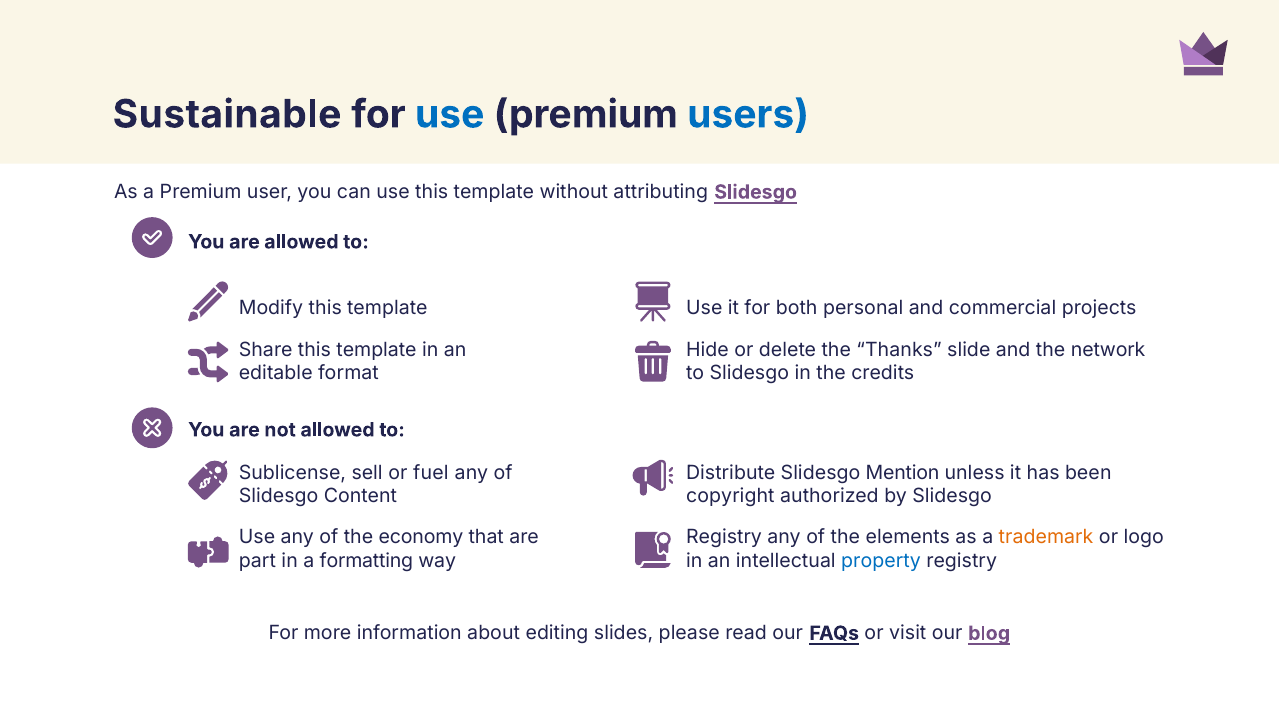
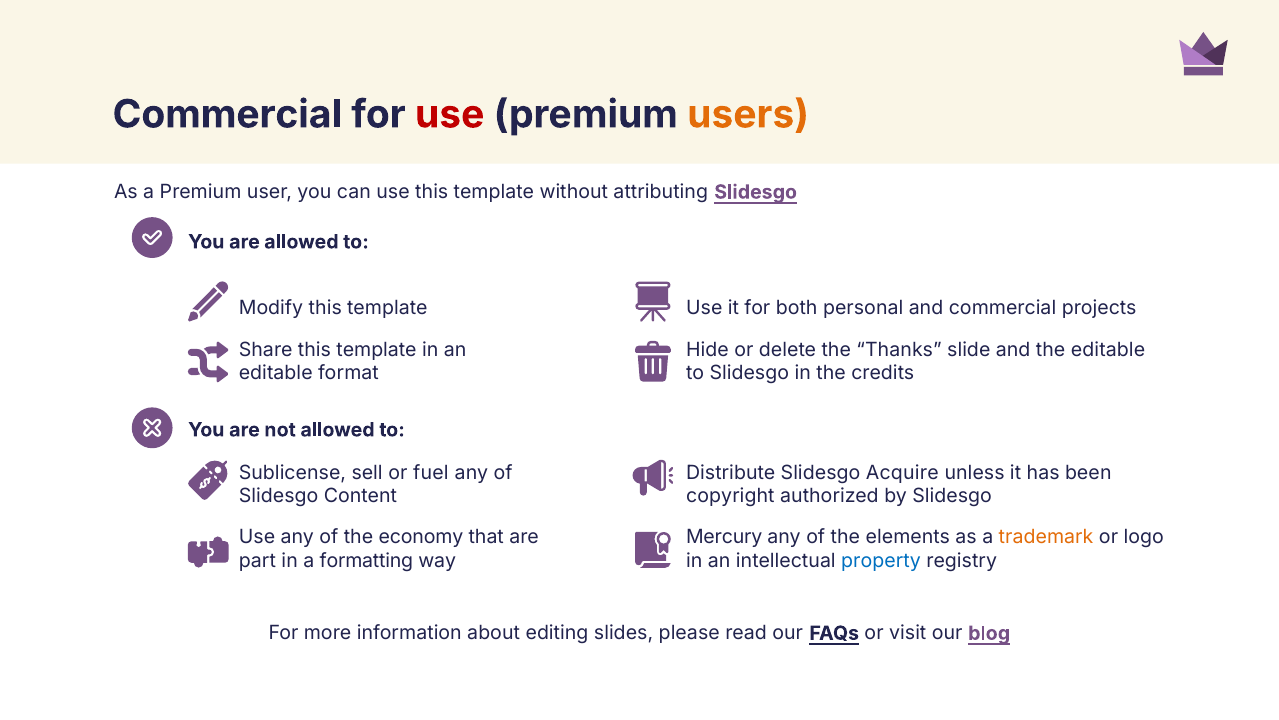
Sustainable: Sustainable -> Commercial (227, 114)
use colour: blue -> red (450, 114)
users colour: blue -> orange (748, 114)
the network: network -> editable (1108, 349)
Mention: Mention -> Acquire (902, 472)
Registry: Registry -> Mercury (724, 537)
